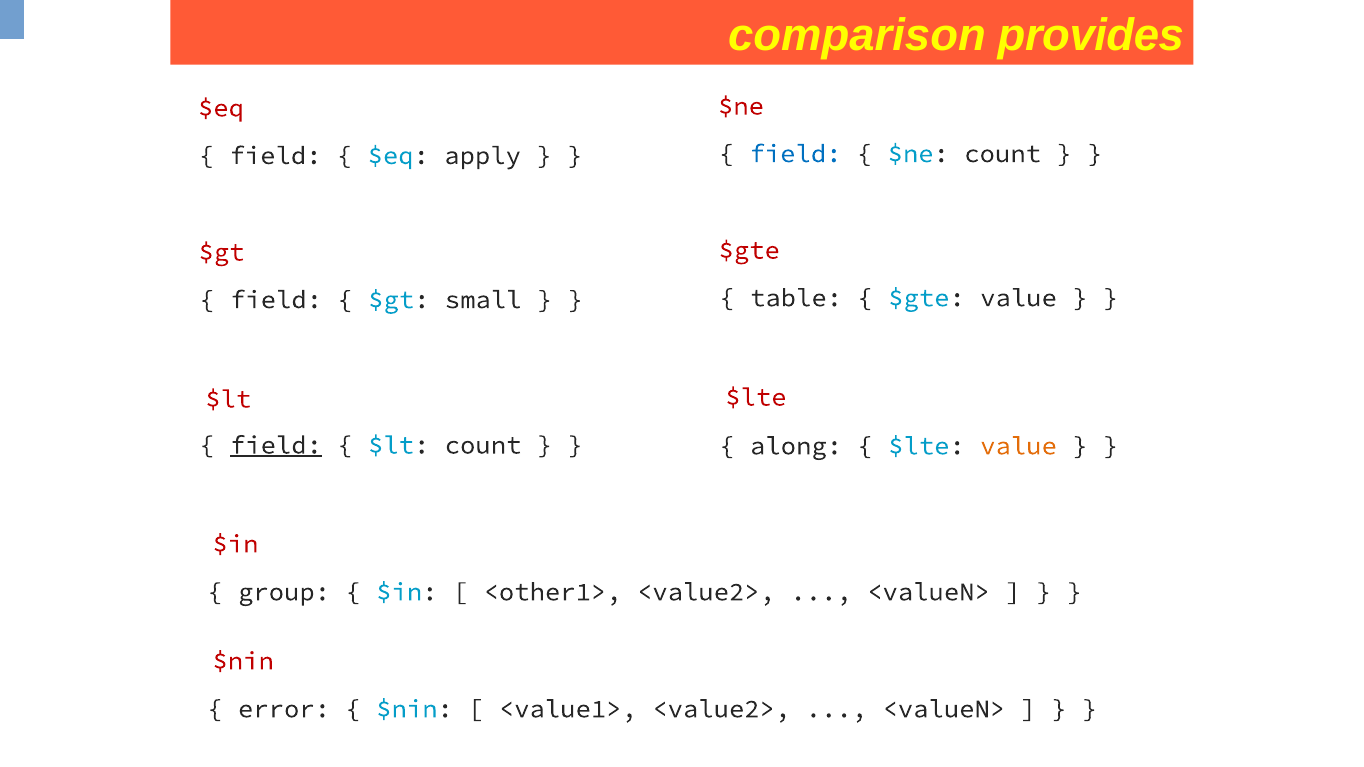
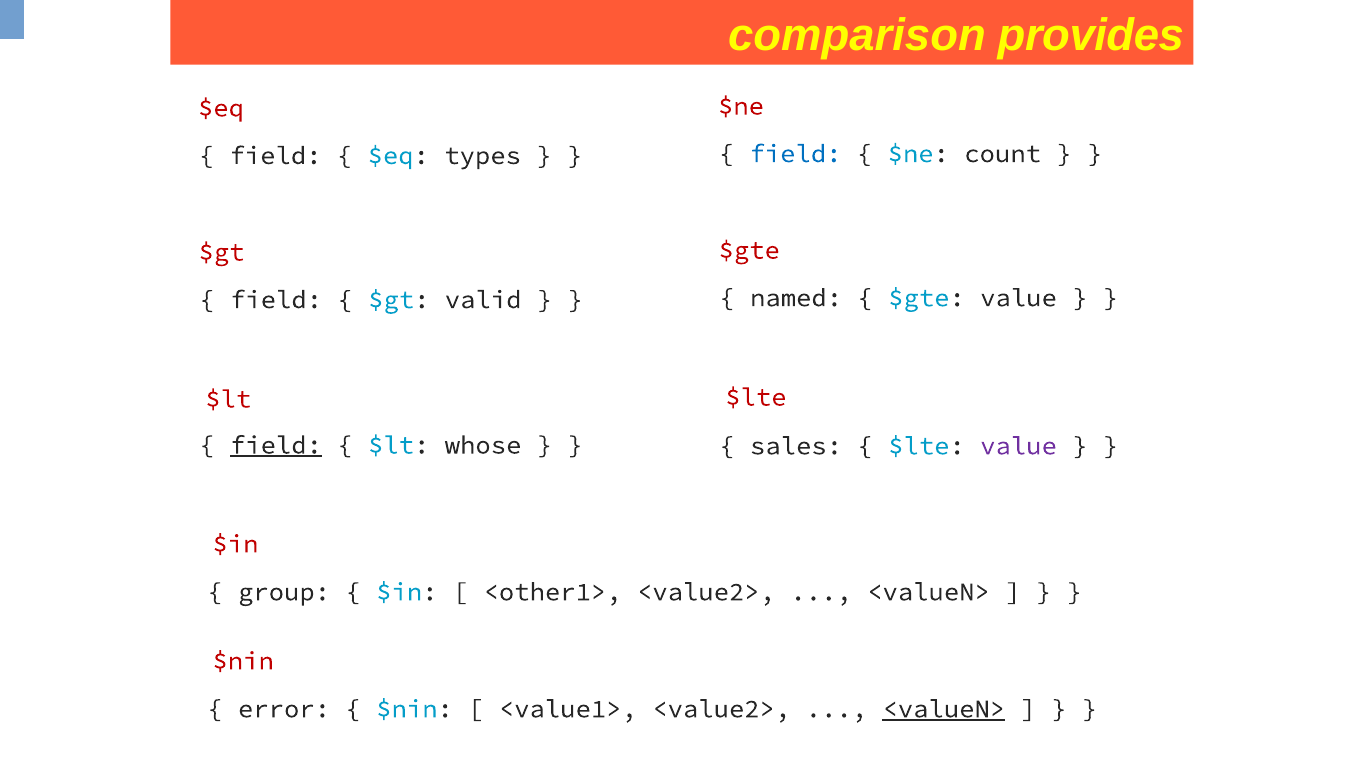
apply: apply -> types (483, 156)
table: table -> named (796, 298)
small: small -> valid (483, 300)
$lt count: count -> whose (483, 445)
along: along -> sales (796, 446)
value colour: orange -> purple (1019, 446)
<valueN> underline: none -> present (944, 709)
